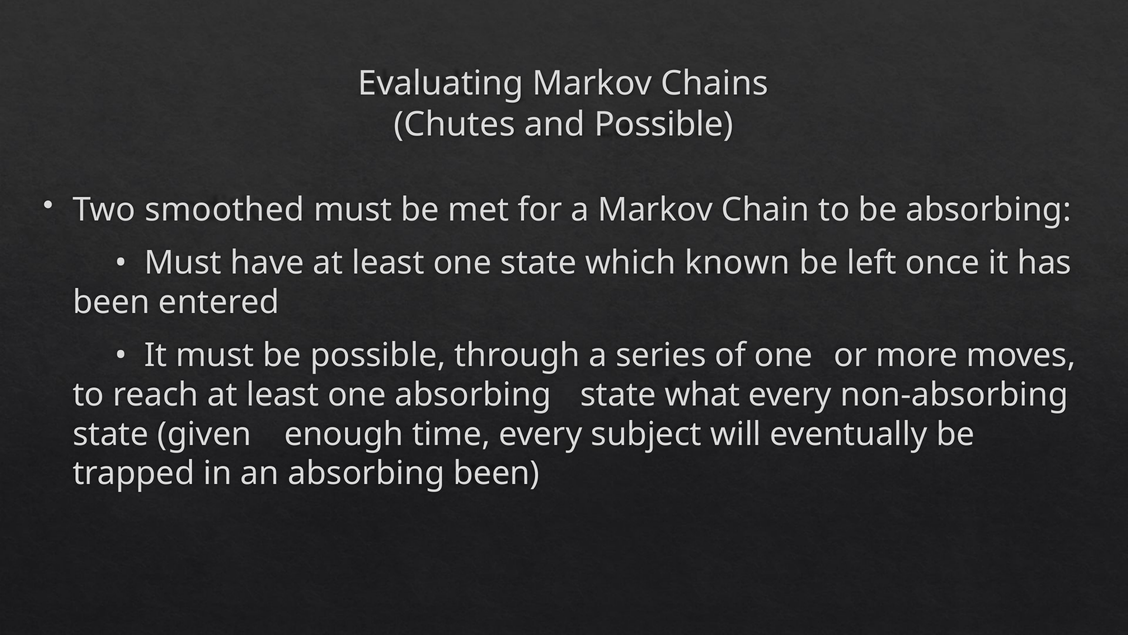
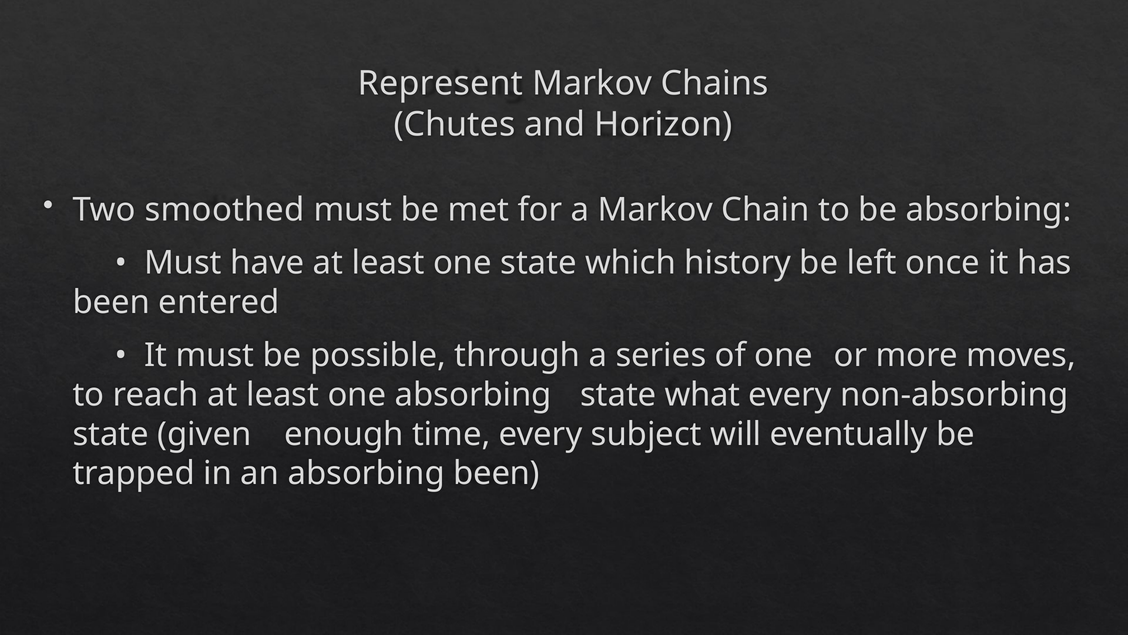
Evaluating: Evaluating -> Represent (441, 83)
and Possible: Possible -> Horizon (663, 124)
known: known -> history (738, 263)
